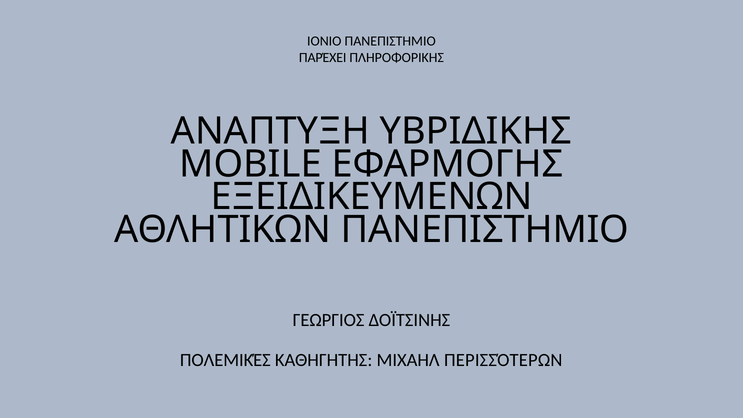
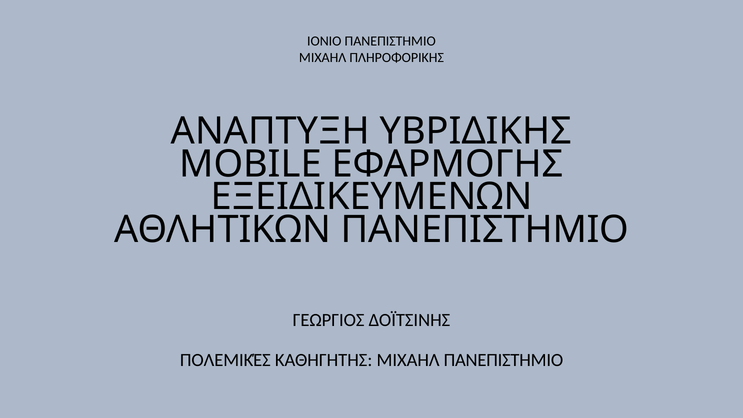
ΠΑΡΈΧΕΙ: ΠΑΡΈΧΕΙ -> ΜΙΧΑΗΛ (323, 58)
ΜΙΧΑΗΛ ΠΕΡΙΣΣΌΤΕΡΩΝ: ΠΕΡΙΣΣΌΤΕΡΩΝ -> ΠΑΝΕΠΙΣΤΗΜΙΟ (503, 360)
